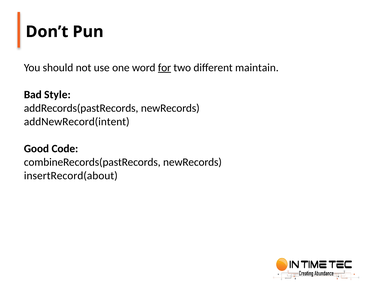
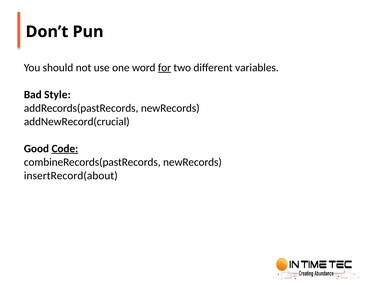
maintain: maintain -> variables (257, 67)
addNewRecord(intent: addNewRecord(intent -> addNewRecord(crucial (77, 121)
Code underline: none -> present (65, 148)
